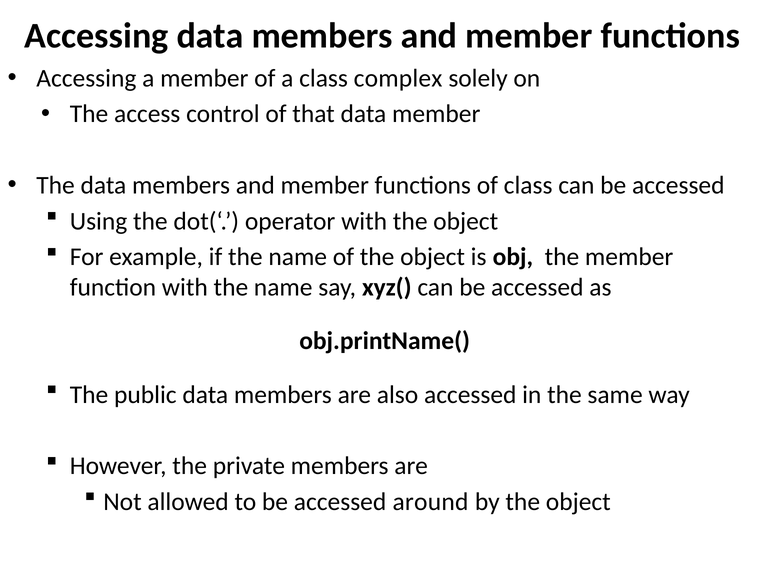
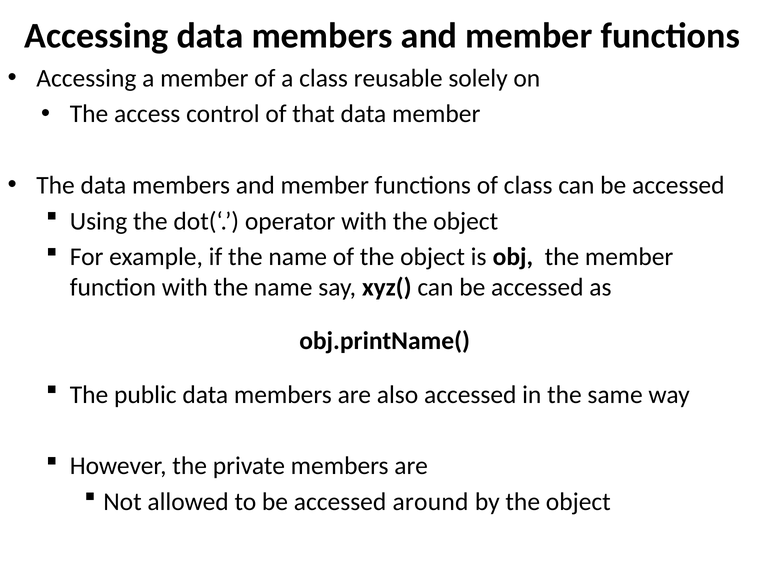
complex: complex -> reusable (398, 78)
